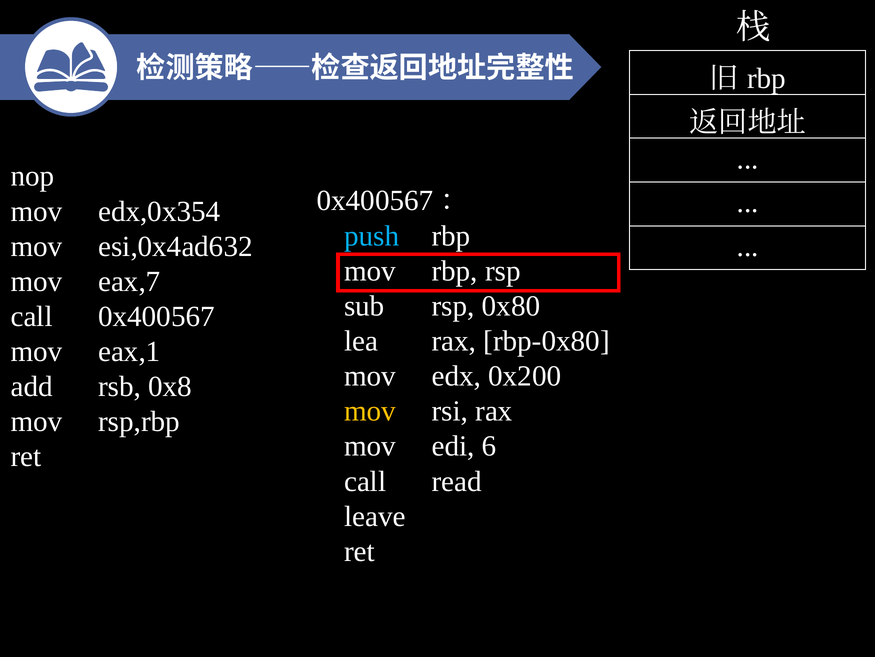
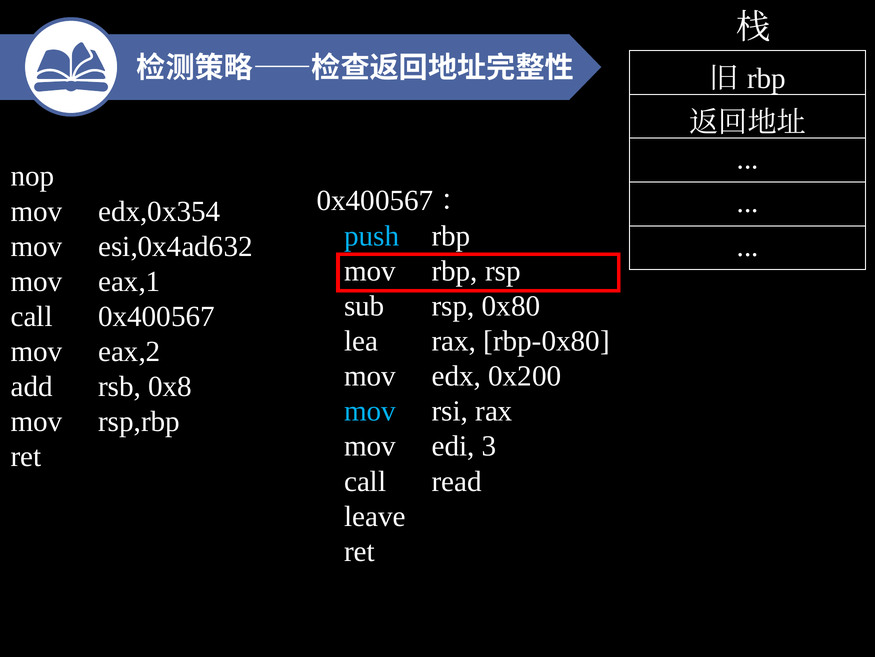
eax,7: eax,7 -> eax,1 (129, 281)
eax,1: eax,1 -> eax,2 (129, 351)
mov colour: yellow -> light blue (370, 411)
6: 6 -> 3 (489, 446)
